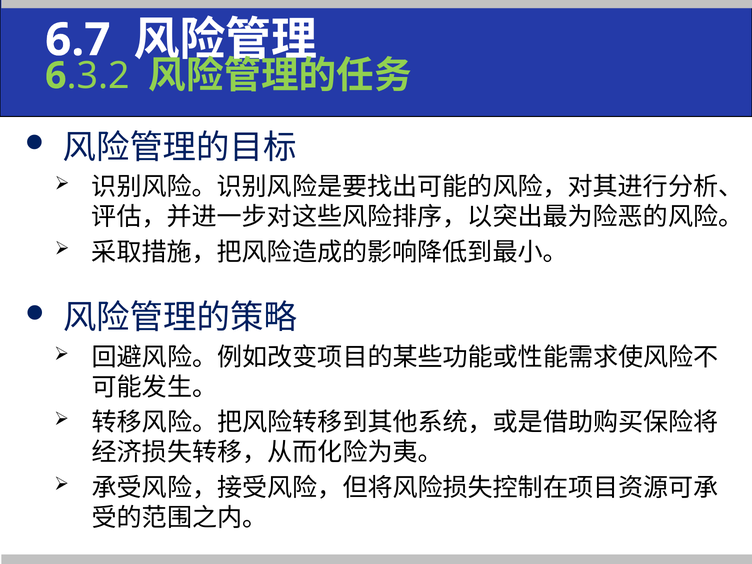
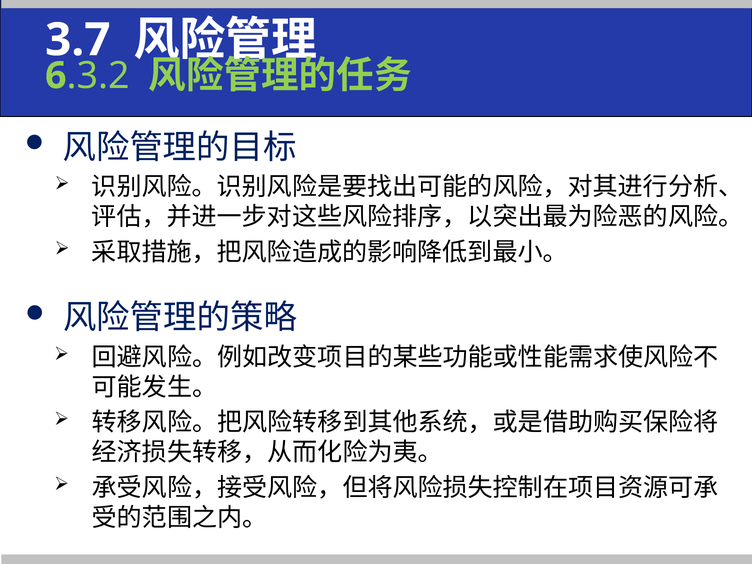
6.7: 6.7 -> 3.7 (78, 40)
